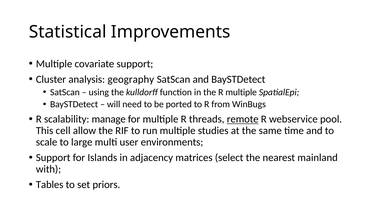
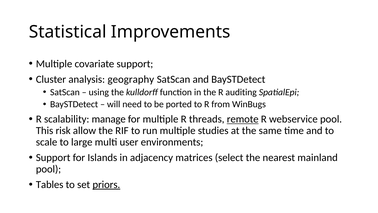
R multiple: multiple -> auditing (241, 92)
cell: cell -> risk (63, 130)
with: with -> pool (48, 169)
priors underline: none -> present (106, 184)
